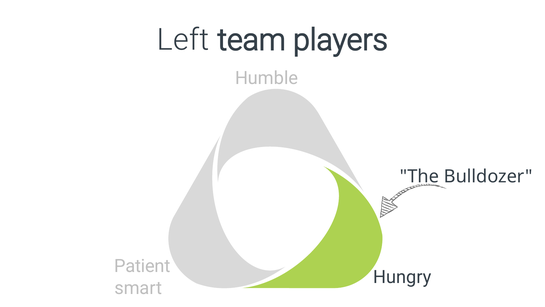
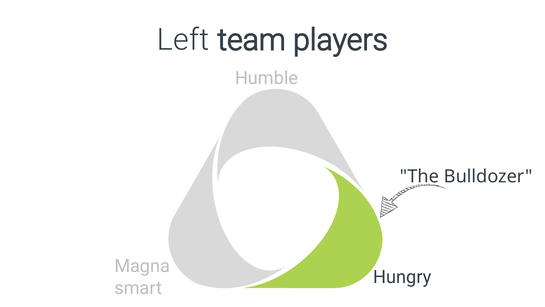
Patient: Patient -> Magna (142, 266)
